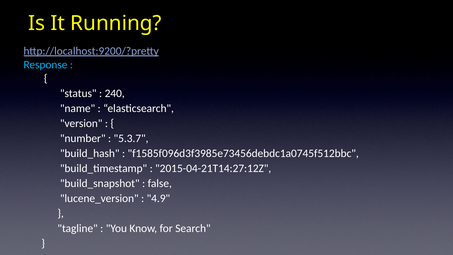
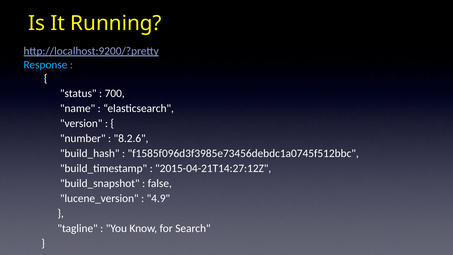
240: 240 -> 700 (115, 93)
5.3.7: 5.3.7 -> 8.2.6 (131, 138)
